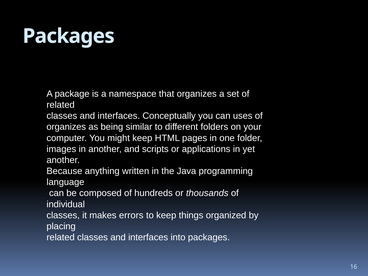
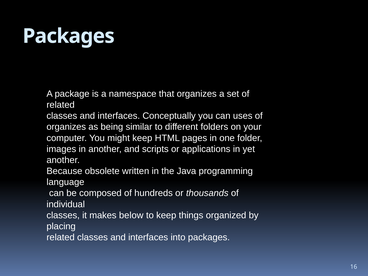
anything: anything -> obsolete (102, 171)
errors: errors -> below (131, 215)
